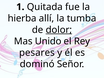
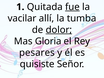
fue underline: none -> present (72, 7)
hierba: hierba -> vacilar (22, 18)
Unido: Unido -> Gloria (48, 41)
dominó: dominó -> quisiste (37, 64)
